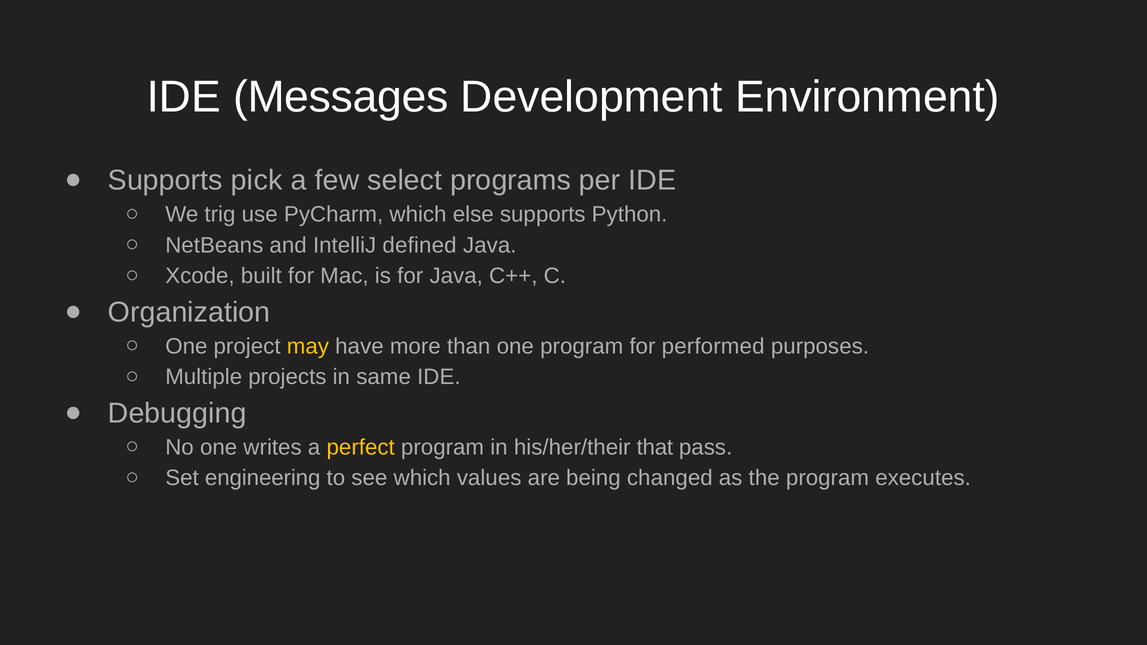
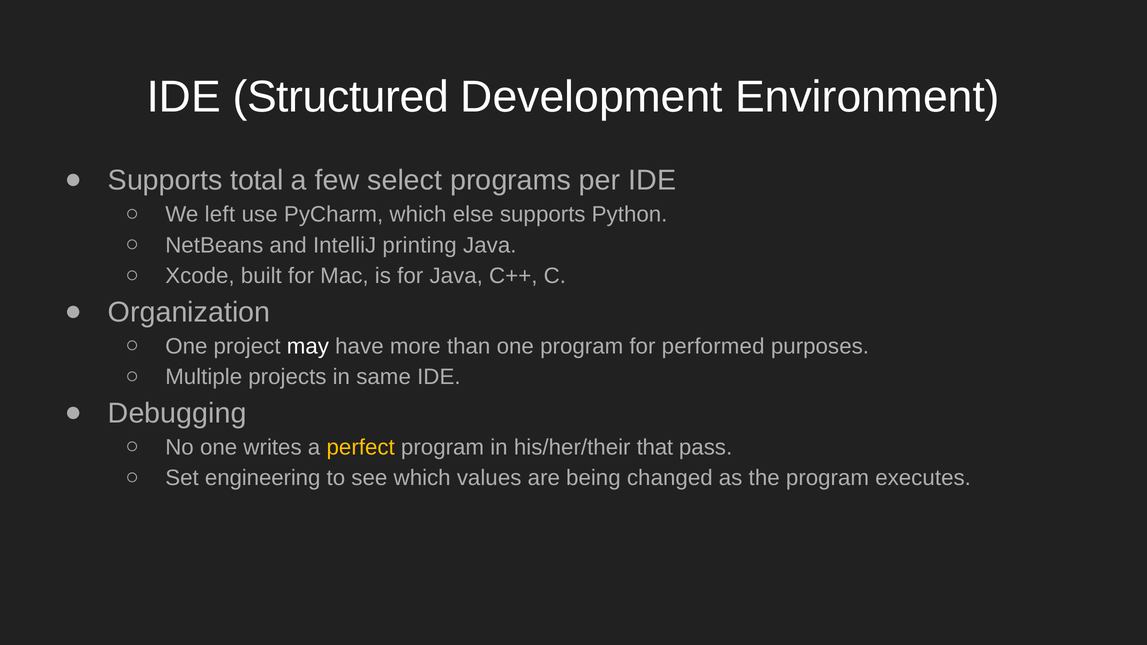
Messages: Messages -> Structured (341, 97)
pick: pick -> total (257, 180)
trig: trig -> left (220, 214)
defined: defined -> printing (420, 245)
may colour: yellow -> white (308, 346)
